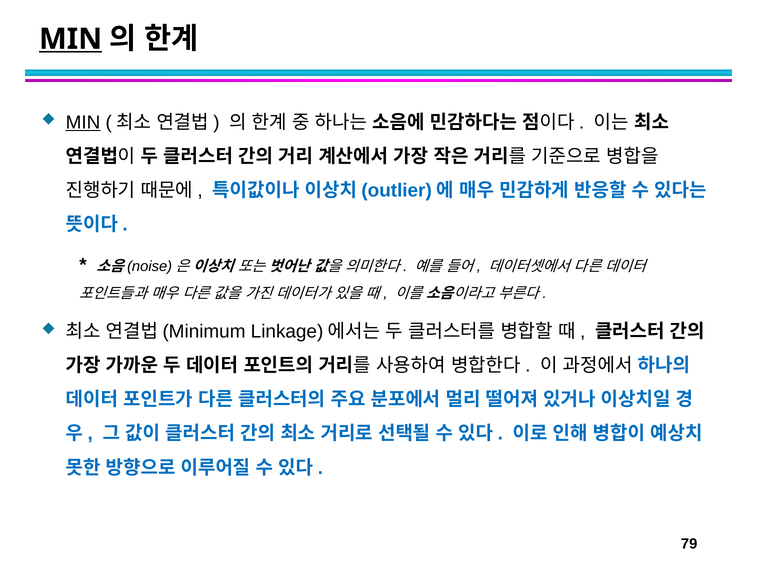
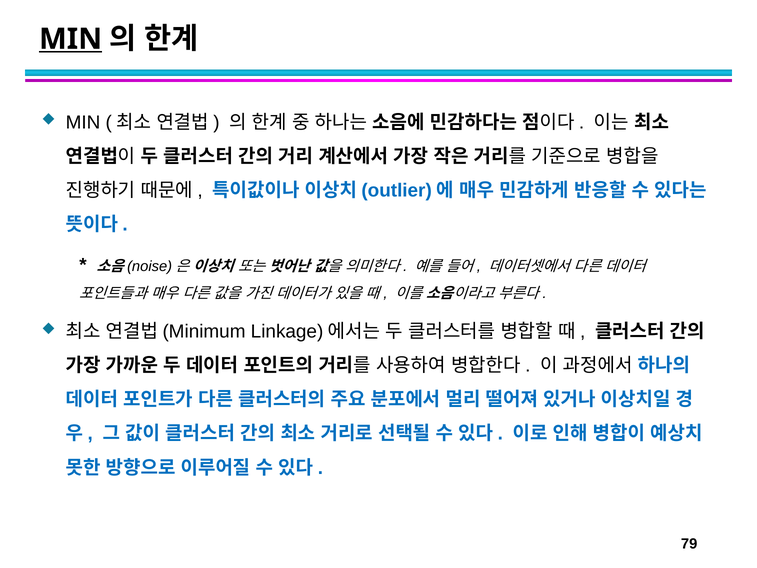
MIN underline: present -> none (83, 122)
